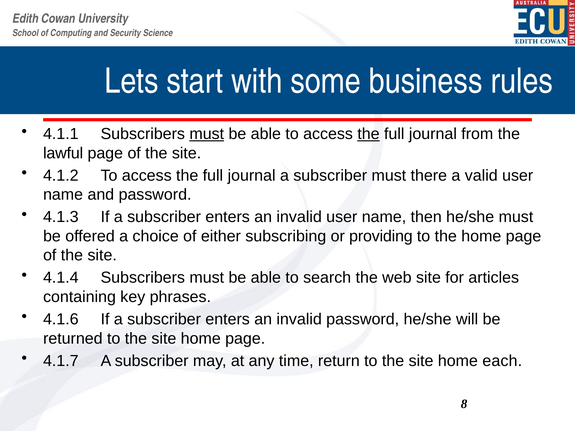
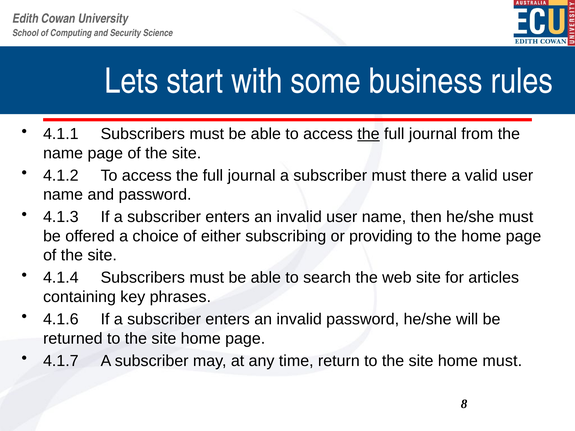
must underline: present -> none (207, 134)
lawful: lawful -> name (63, 153)
home each: each -> must (502, 361)
